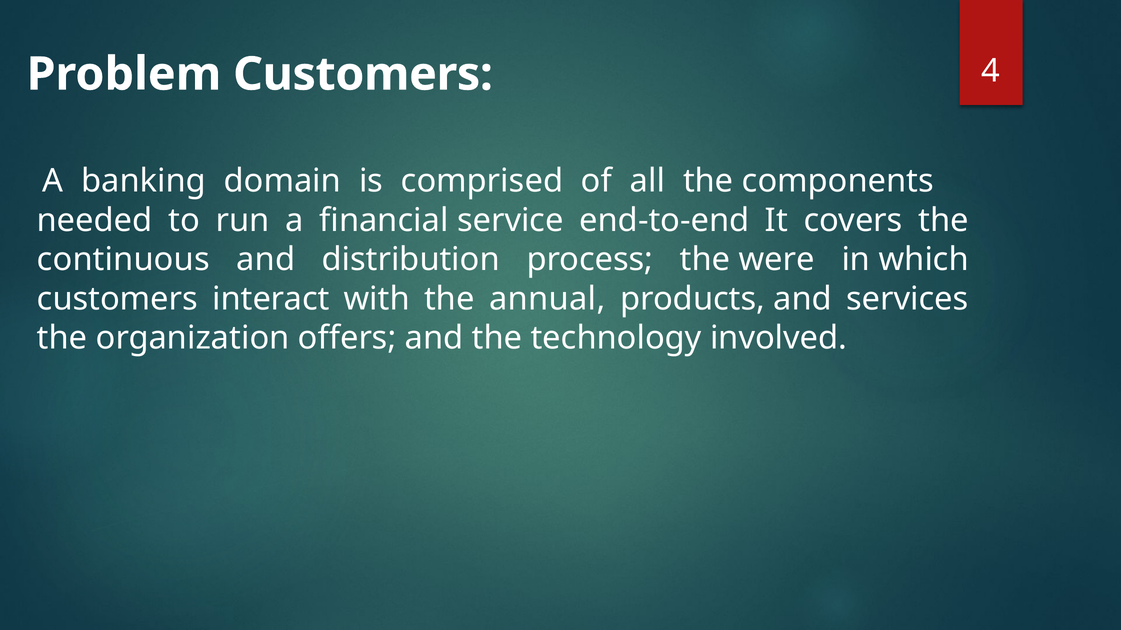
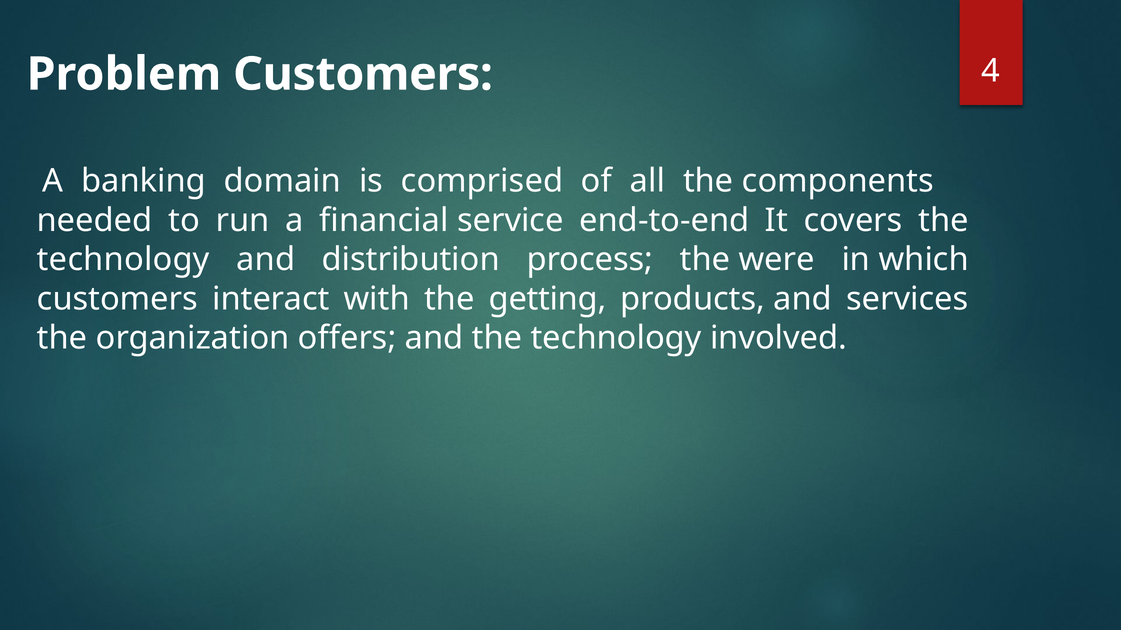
continuous: continuous -> technology (123, 260)
annual: annual -> getting (548, 299)
